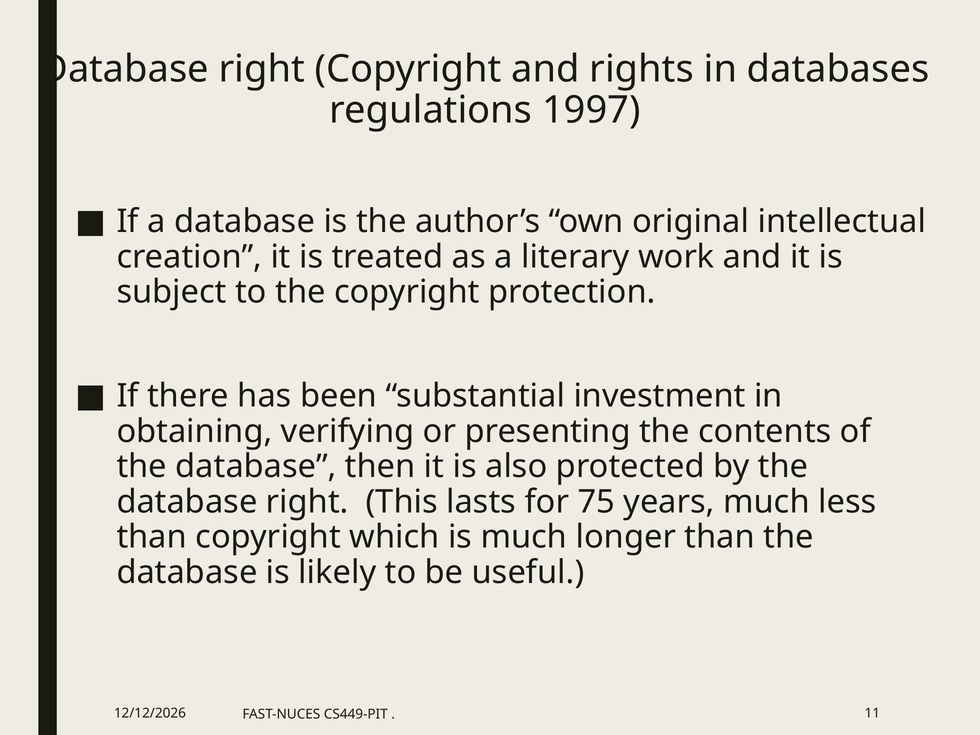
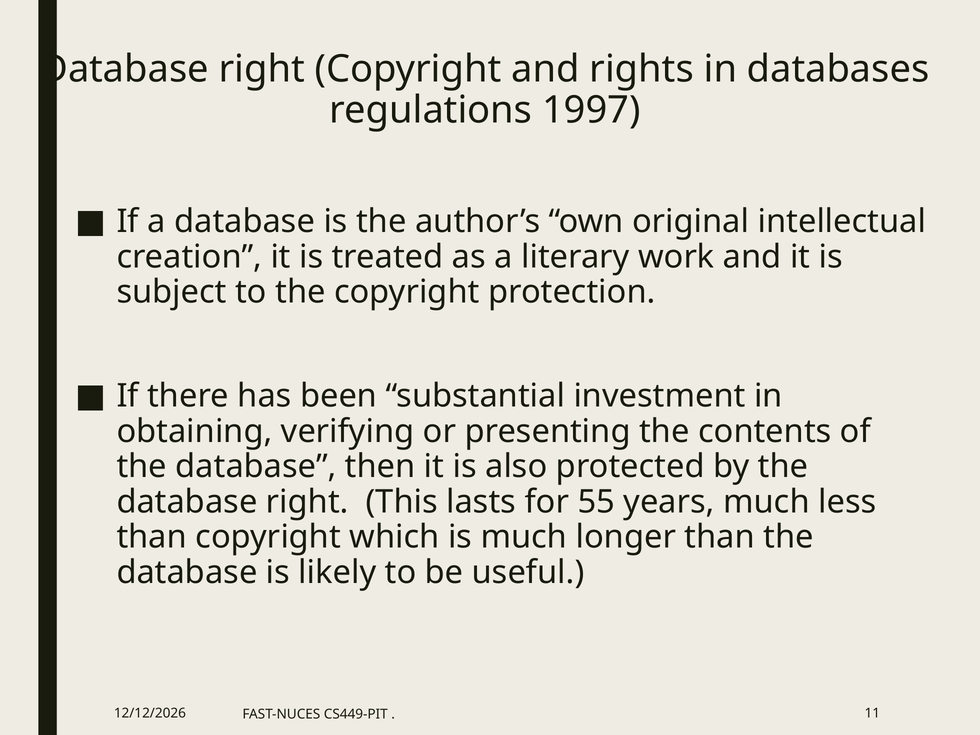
75: 75 -> 55 (596, 502)
